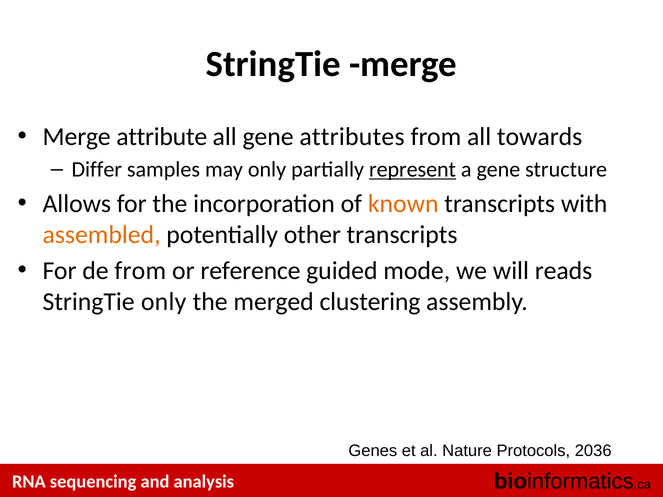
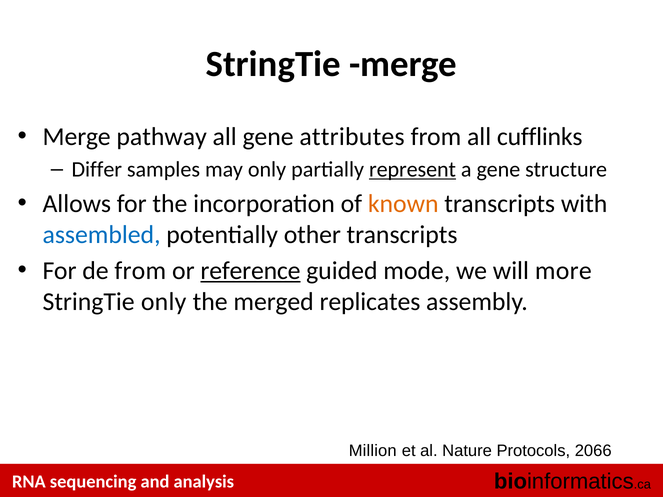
attribute: attribute -> pathway (162, 137)
towards: towards -> cufflinks (540, 137)
assembled colour: orange -> blue (102, 235)
reference underline: none -> present (250, 271)
reads: reads -> more (563, 271)
clustering: clustering -> replicates (370, 302)
Genes: Genes -> Million (373, 451)
2036: 2036 -> 2066 (593, 451)
